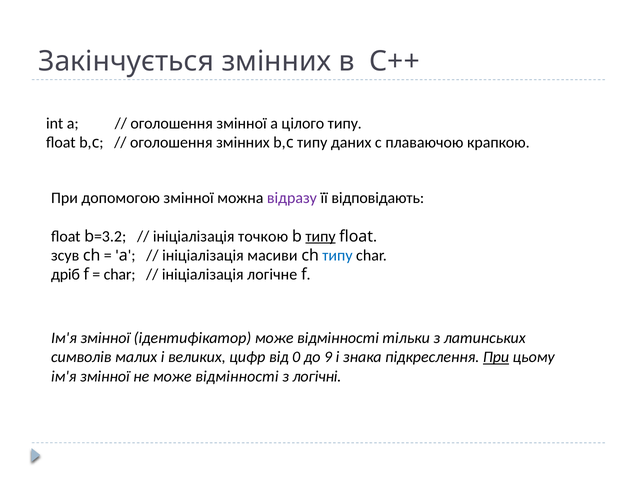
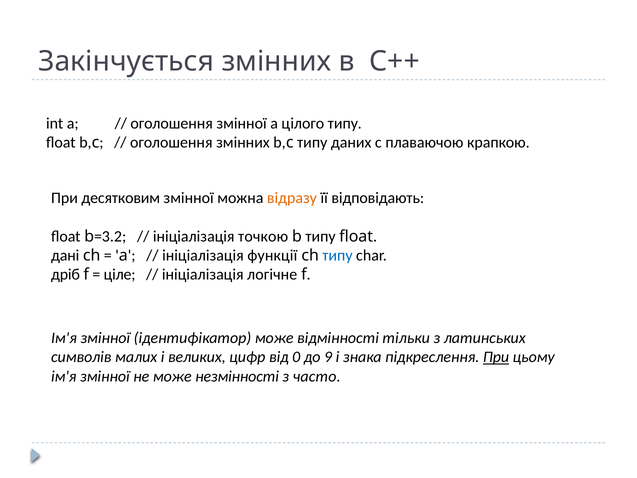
допомогою: допомогою -> десятковим (121, 198)
відразу colour: purple -> orange (292, 198)
типу underline: present -> none (321, 236)
зсув: зсув -> дані (65, 255)
масиви: масиви -> функції (272, 255)
char: char -> ціле (120, 274)
не може відмінності: відмінності -> незмінності (237, 376)
логічні: логічні -> часто (317, 376)
